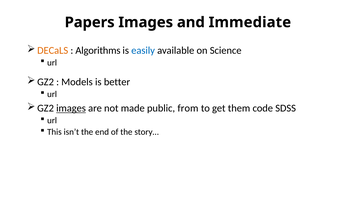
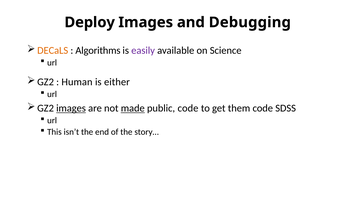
Papers: Papers -> Deploy (90, 22)
Immediate: Immediate -> Debugging (250, 22)
easily colour: blue -> purple (143, 50)
Models: Models -> Human (77, 82)
better: better -> either (117, 82)
made underline: none -> present (133, 108)
public from: from -> code (188, 108)
